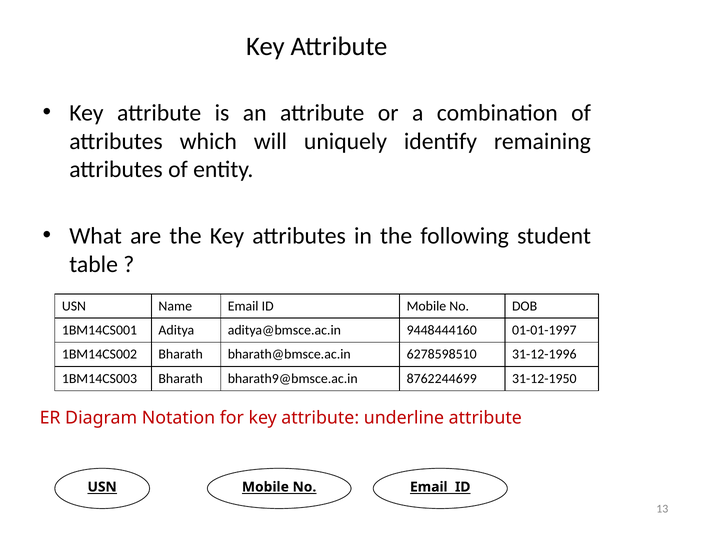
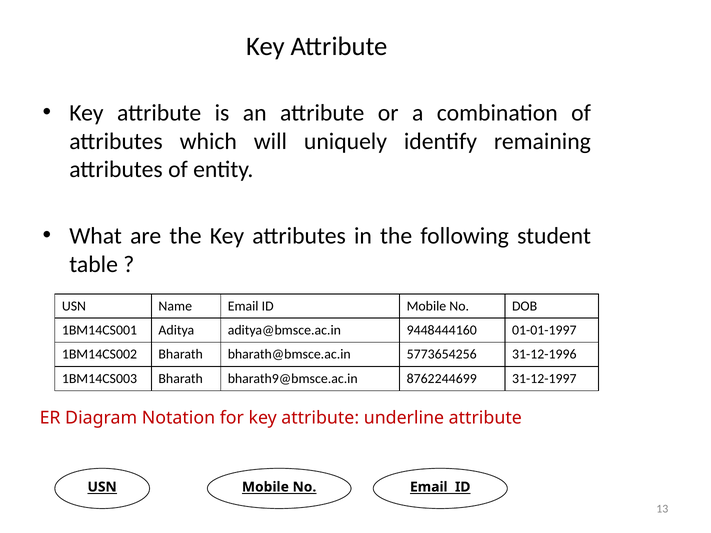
6278598510: 6278598510 -> 5773654256 (442, 355)
31-12-1950: 31-12-1950 -> 31-12-1997 (544, 379)
